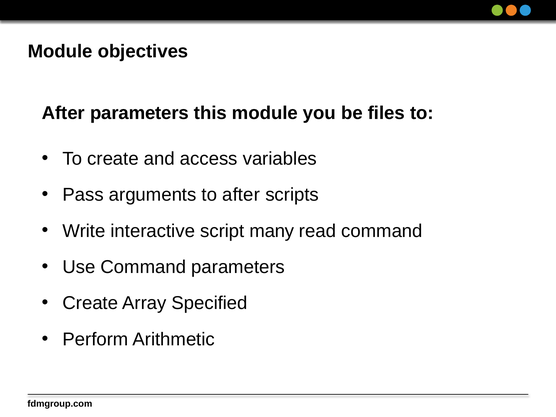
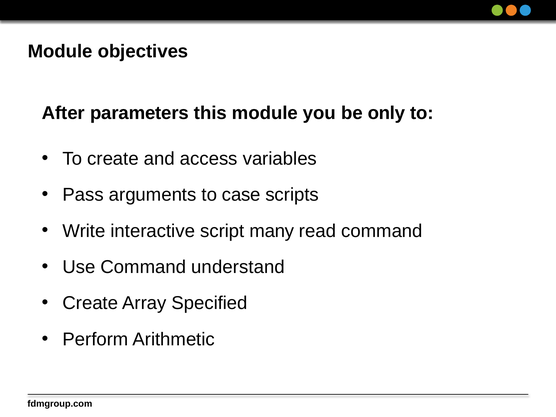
files: files -> only (386, 113)
to after: after -> case (241, 195)
Command parameters: parameters -> understand (238, 267)
